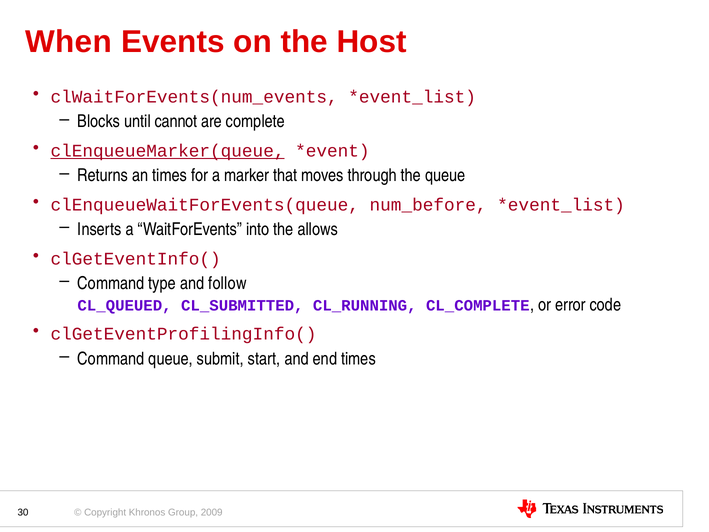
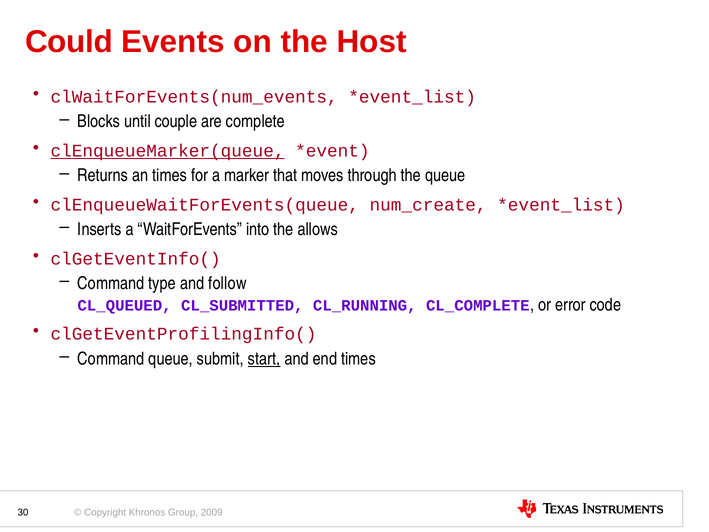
When: When -> Could (69, 42)
cannot: cannot -> couple (176, 122)
num_before: num_before -> num_create (428, 205)
start underline: none -> present (264, 359)
